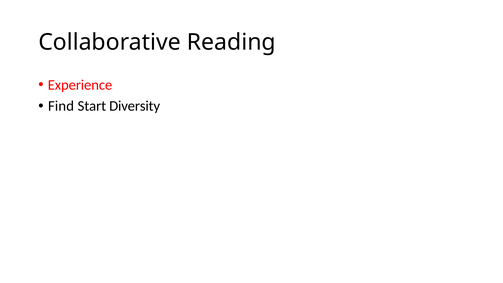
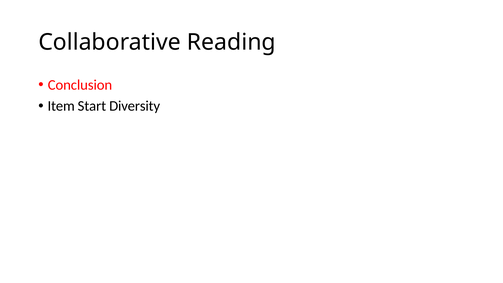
Experience: Experience -> Conclusion (80, 85)
Find: Find -> Item (61, 106)
